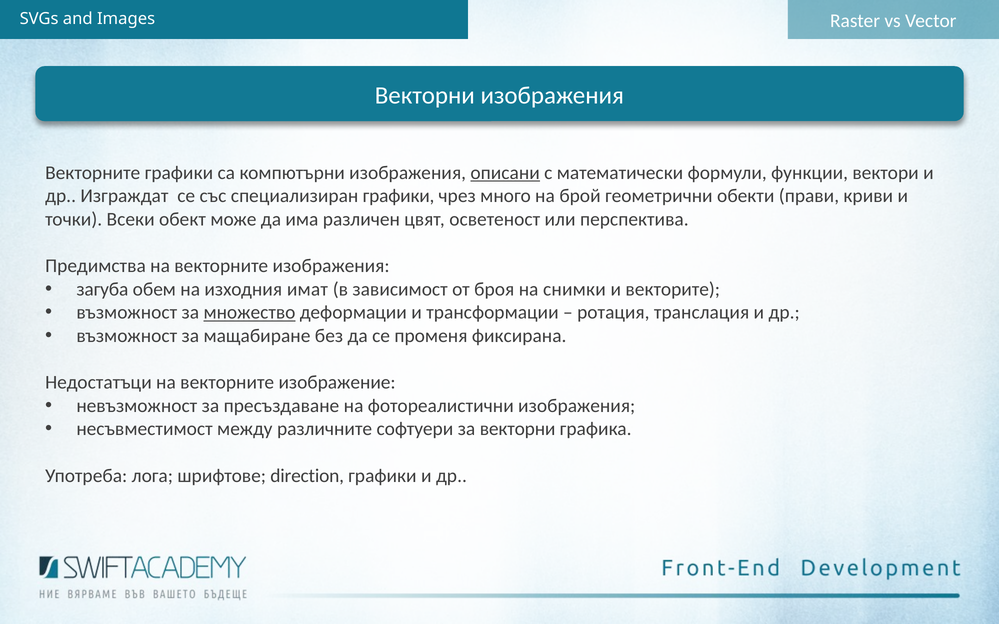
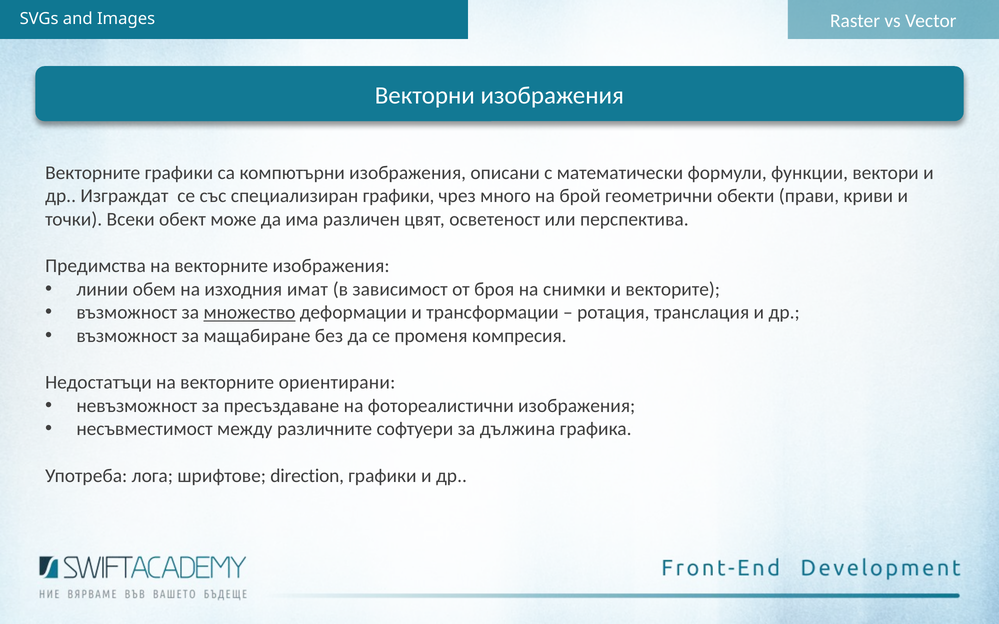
описани underline: present -> none (505, 173)
загуба: загуба -> линии (102, 289)
фиксирана: фиксирана -> компресия (519, 336)
изображение: изображение -> ориентирани (337, 383)
за векторни: векторни -> дължина (517, 429)
